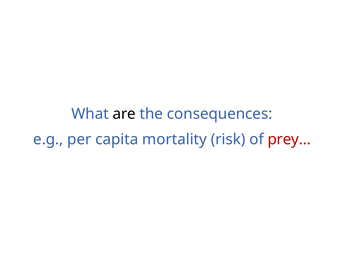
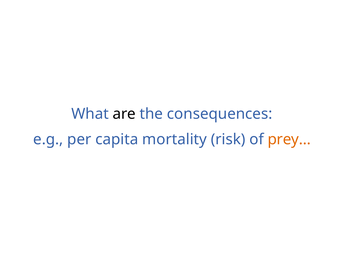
prey… colour: red -> orange (289, 140)
